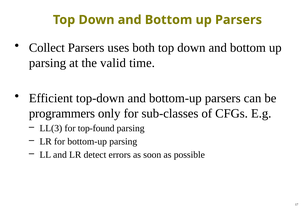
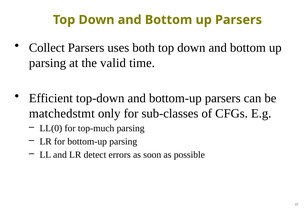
programmers: programmers -> matchedstmt (62, 114)
LL(3: LL(3 -> LL(0 (51, 128)
top-found: top-found -> top-much (96, 128)
